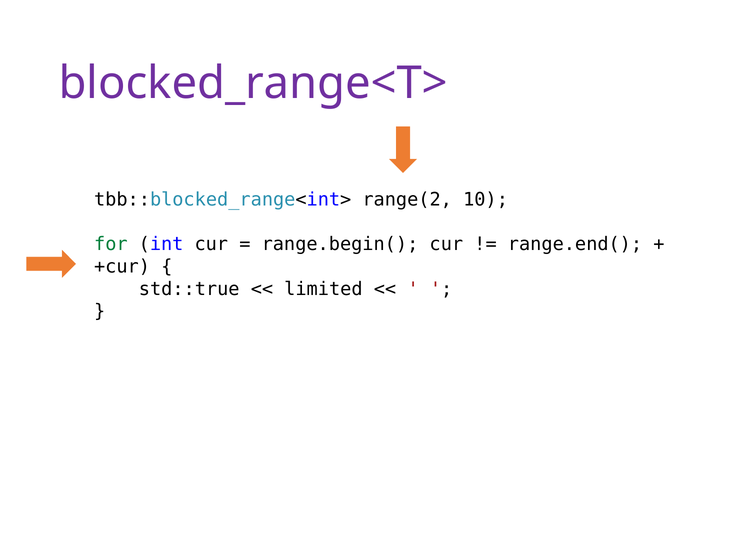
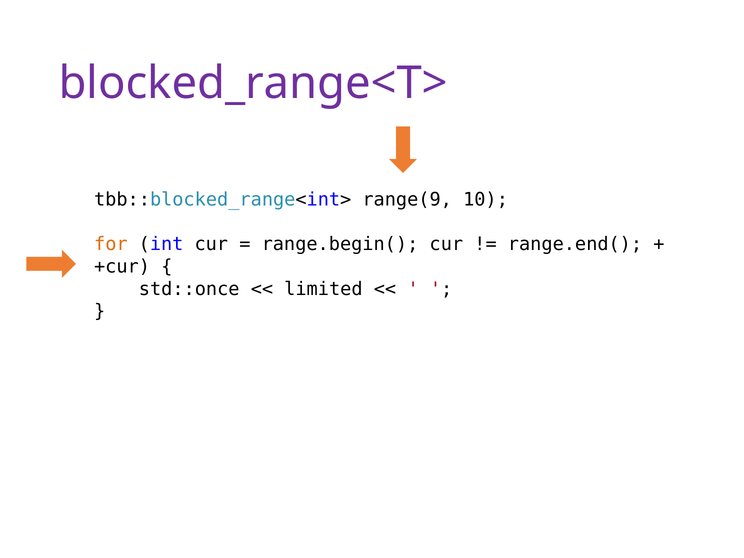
range(2: range(2 -> range(9 (407, 200)
for colour: green -> orange (111, 244)
std::true: std::true -> std::once (189, 289)
